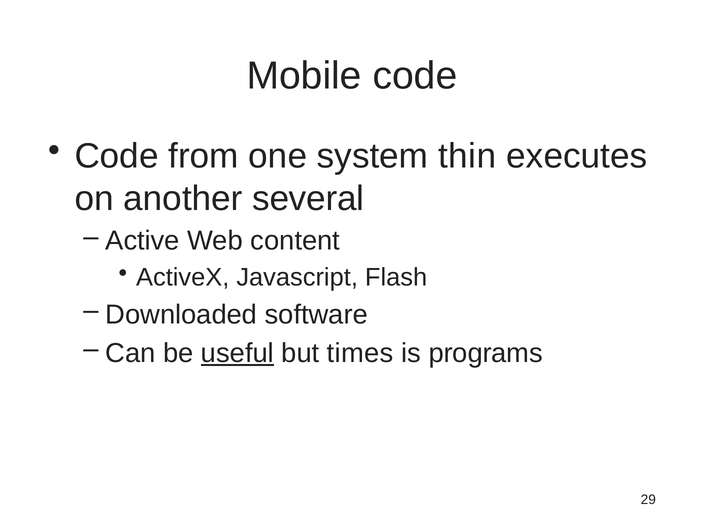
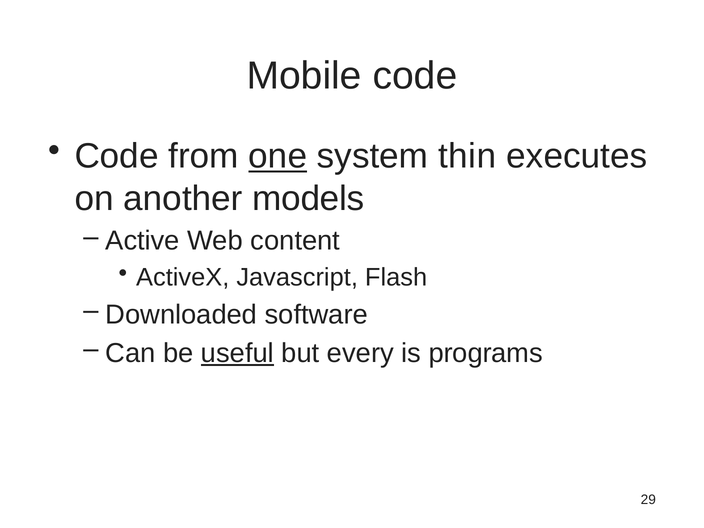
one underline: none -> present (278, 156)
several: several -> models (308, 198)
times: times -> every (360, 353)
